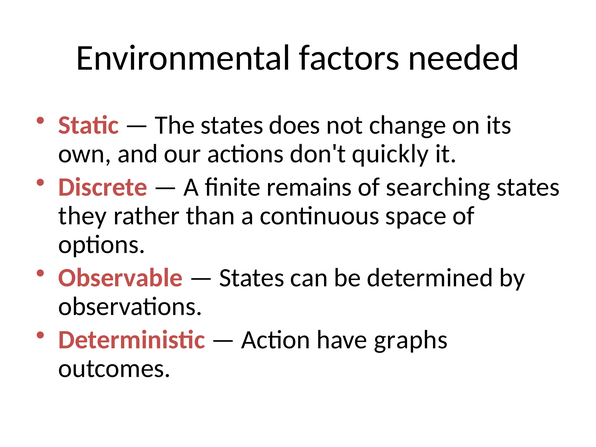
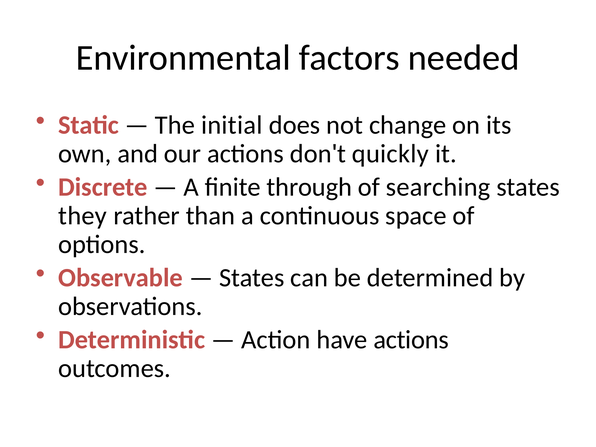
The states: states -> initial (232, 125)
remains: remains -> through (309, 187)
have graphs: graphs -> actions (411, 340)
